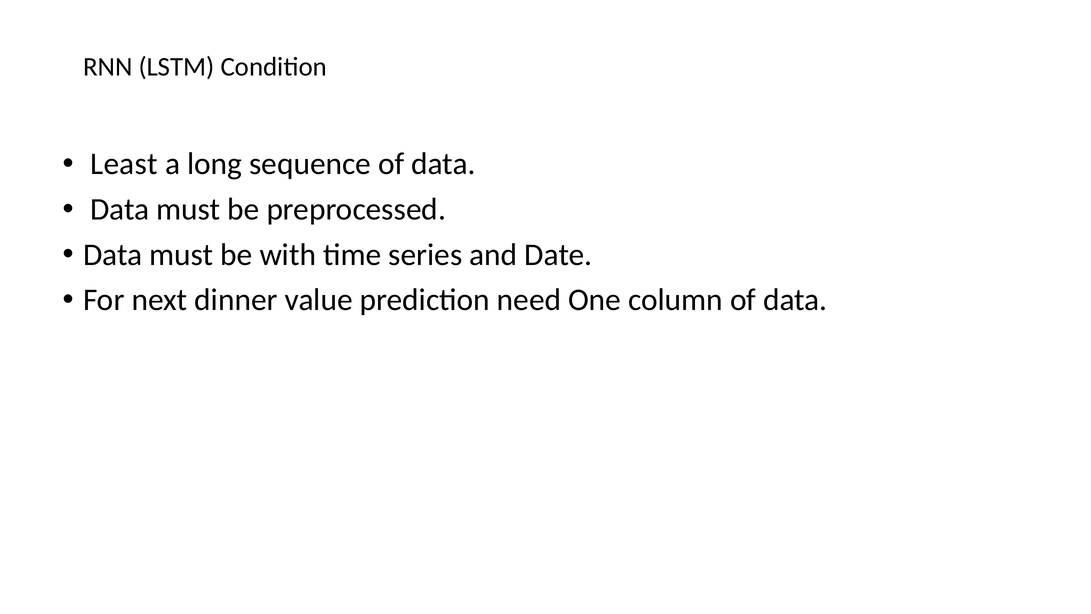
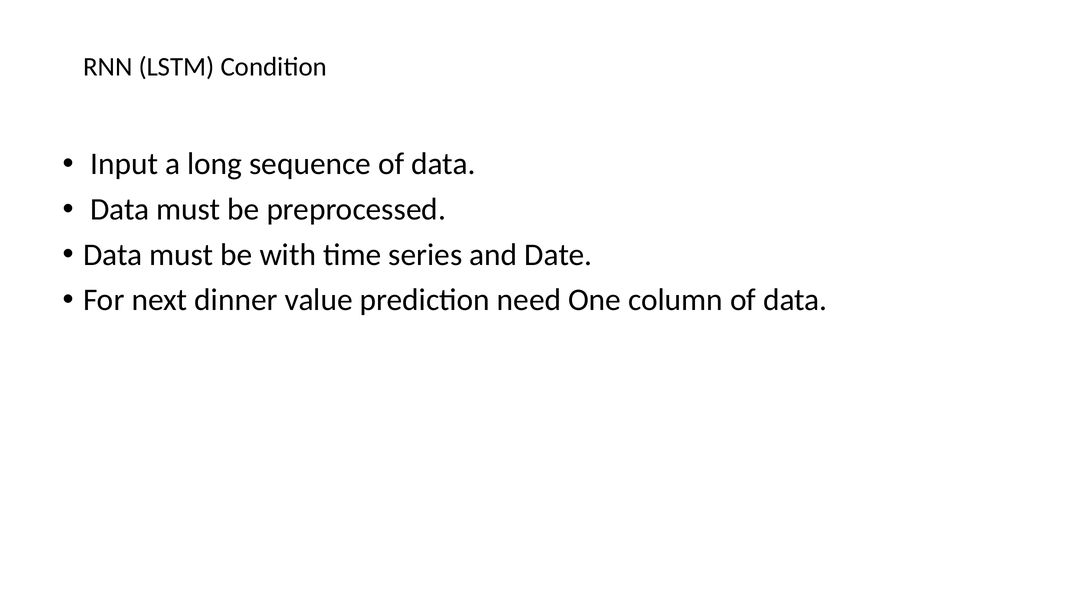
Least: Least -> Input (124, 164)
